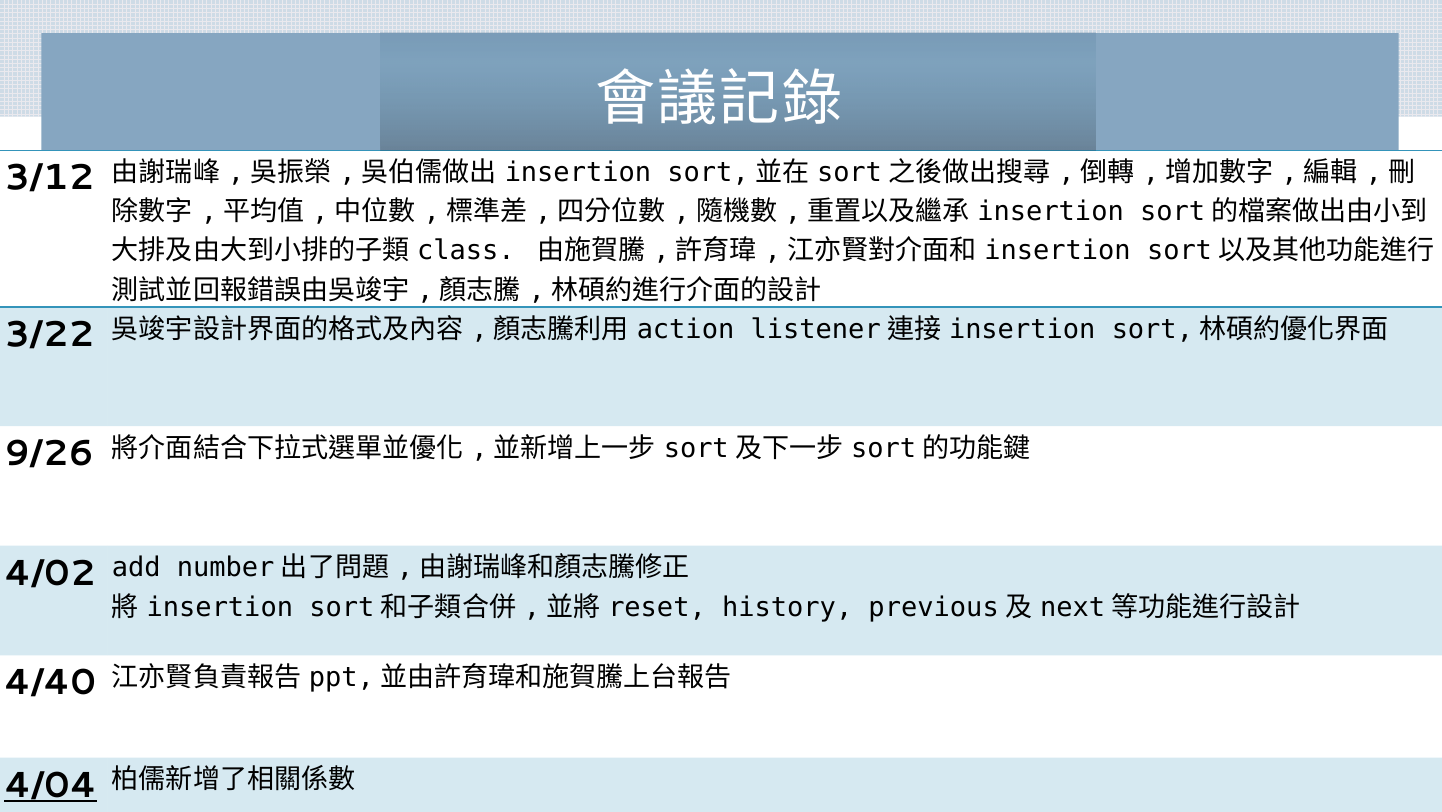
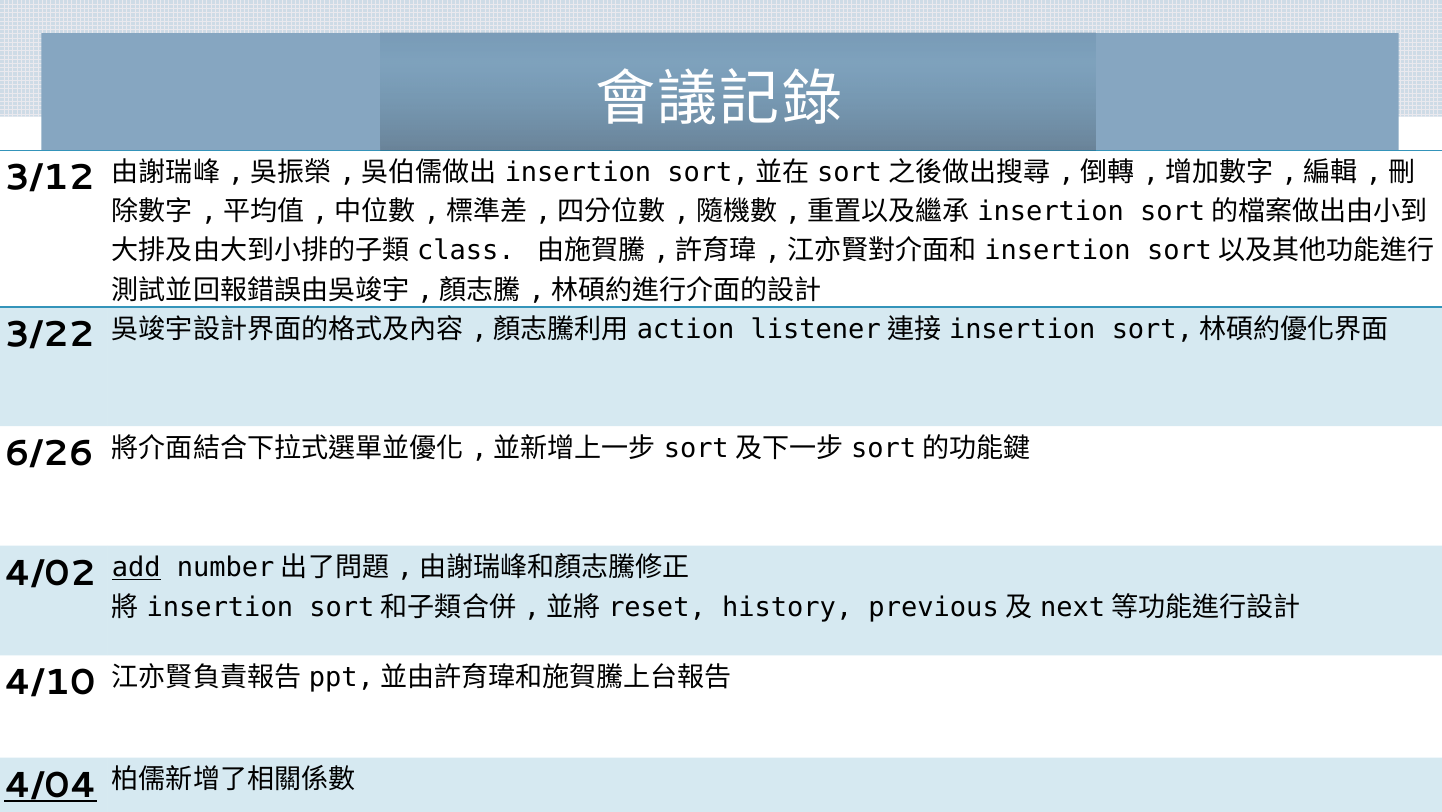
9/26: 9/26 -> 6/26 (49, 453)
add underline: none -> present (136, 568)
4/40: 4/40 -> 4/10 (50, 682)
